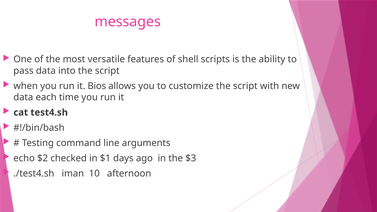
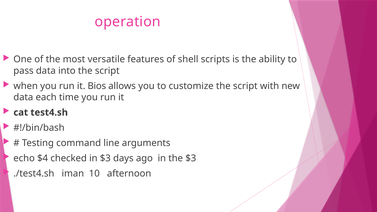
messages: messages -> operation (128, 22)
$2: $2 -> $4 (43, 158)
in $1: $1 -> $3 (105, 158)
